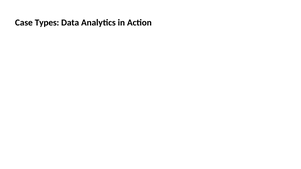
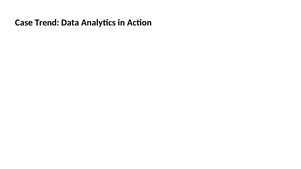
Types: Types -> Trend (47, 23)
